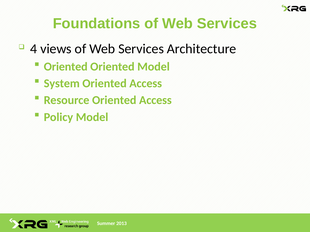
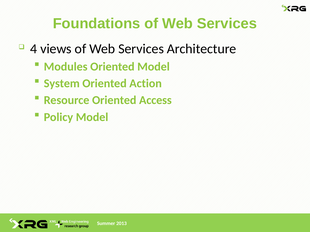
Oriented: Oriented -> Modules (66, 67)
Access: Access -> Action (146, 84)
